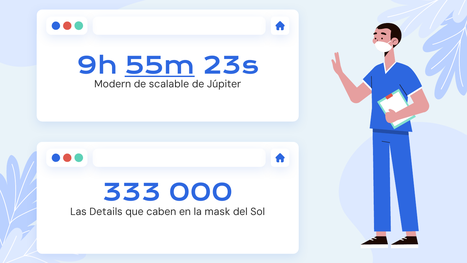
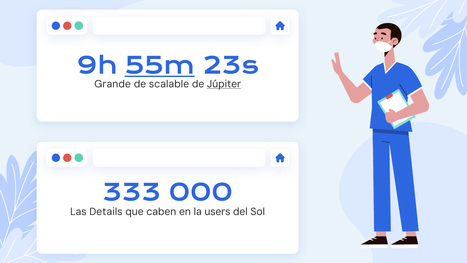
Modern: Modern -> Grande (113, 84)
Júpiter underline: none -> present (224, 84)
mask: mask -> users (217, 212)
